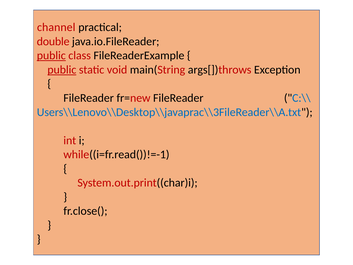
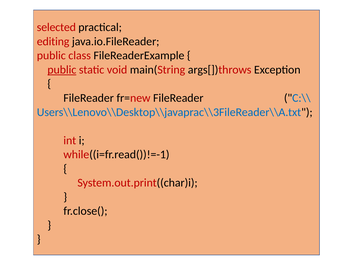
channel: channel -> selected (56, 27)
double: double -> editing (53, 41)
public underline: present -> none (51, 56)
